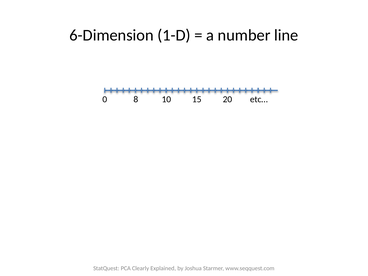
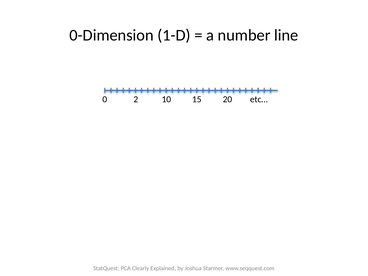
6-Dimension: 6-Dimension -> 0-Dimension (112, 35)
8: 8 -> 2 (136, 99)
